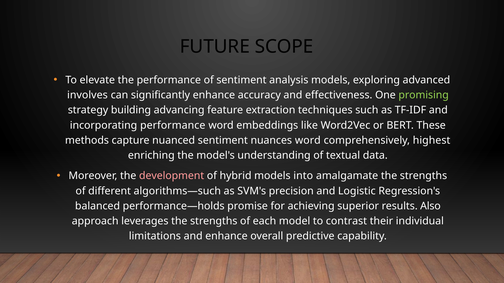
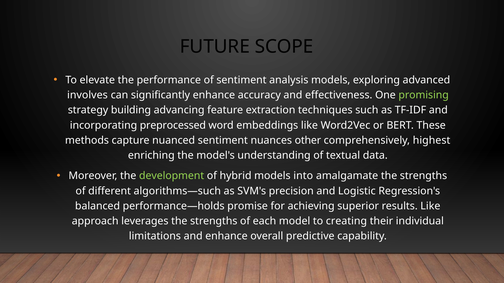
incorporating performance: performance -> preprocessed (173, 126)
nuances word: word -> other (308, 141)
development colour: pink -> light green (172, 176)
results Also: Also -> Like (430, 206)
contrast: contrast -> creating (346, 221)
